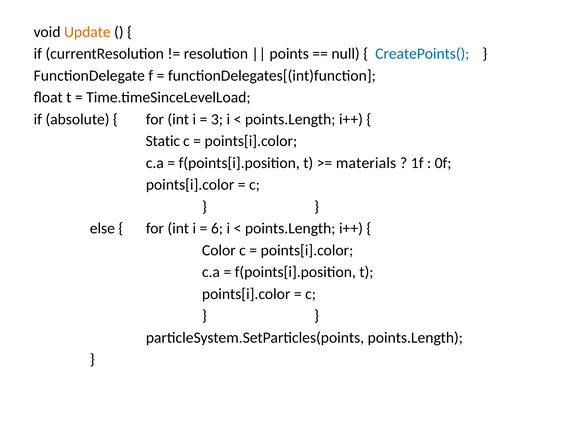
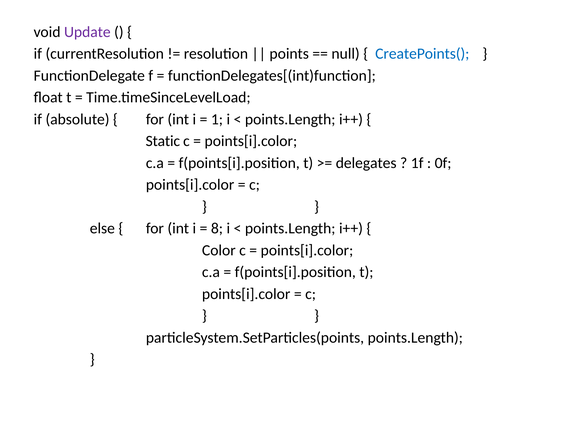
Update colour: orange -> purple (87, 32)
3: 3 -> 1 (217, 119)
materials: materials -> delegates (366, 163)
6: 6 -> 8 (217, 228)
